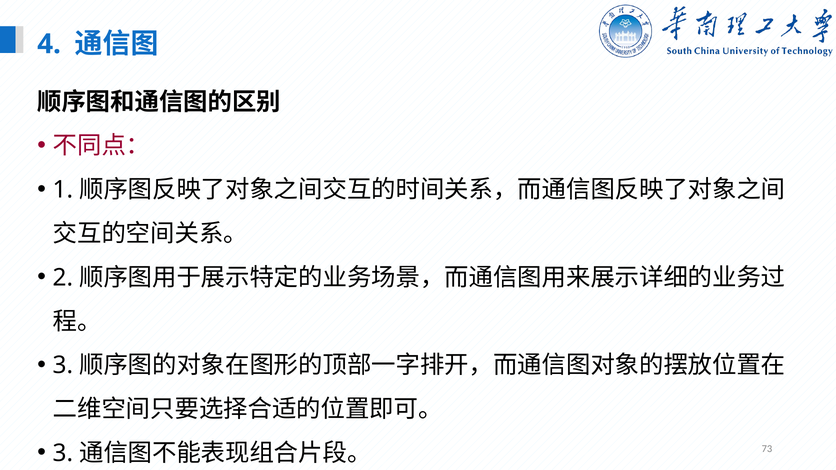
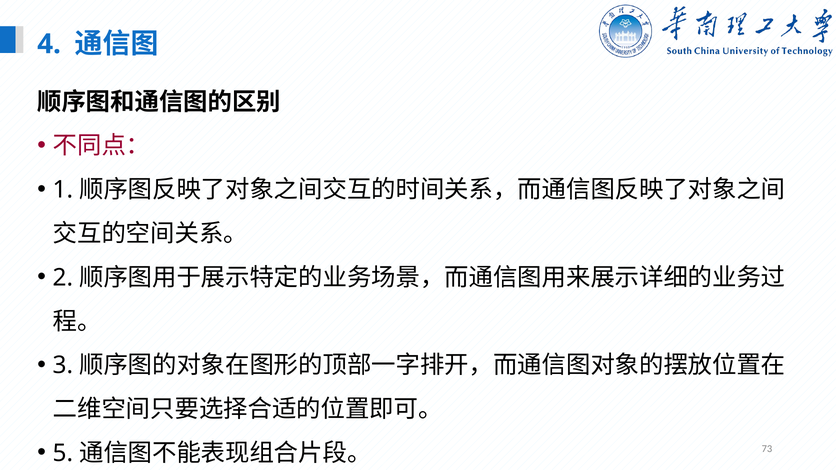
3: 3 -> 5 (63, 453)
